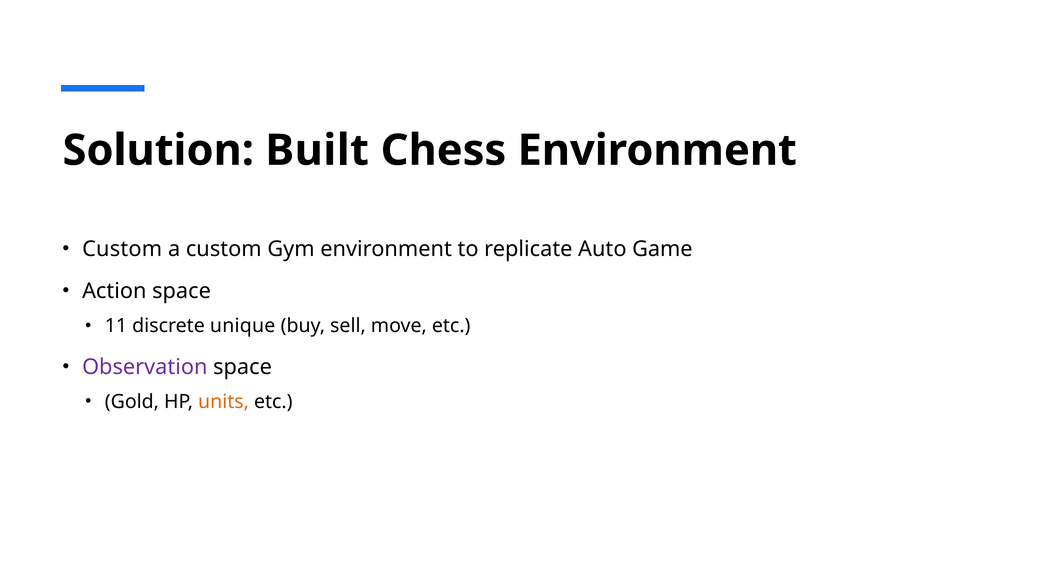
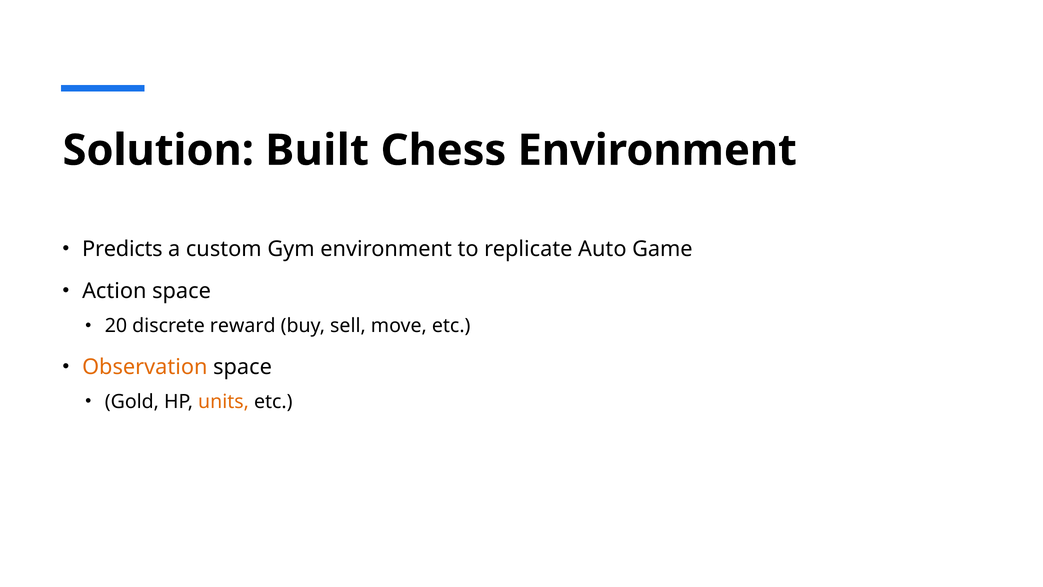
Custom: Custom -> Predicts (122, 249)
11: 11 -> 20 (116, 326)
unique: unique -> reward (243, 326)
Observation colour: purple -> orange (145, 367)
